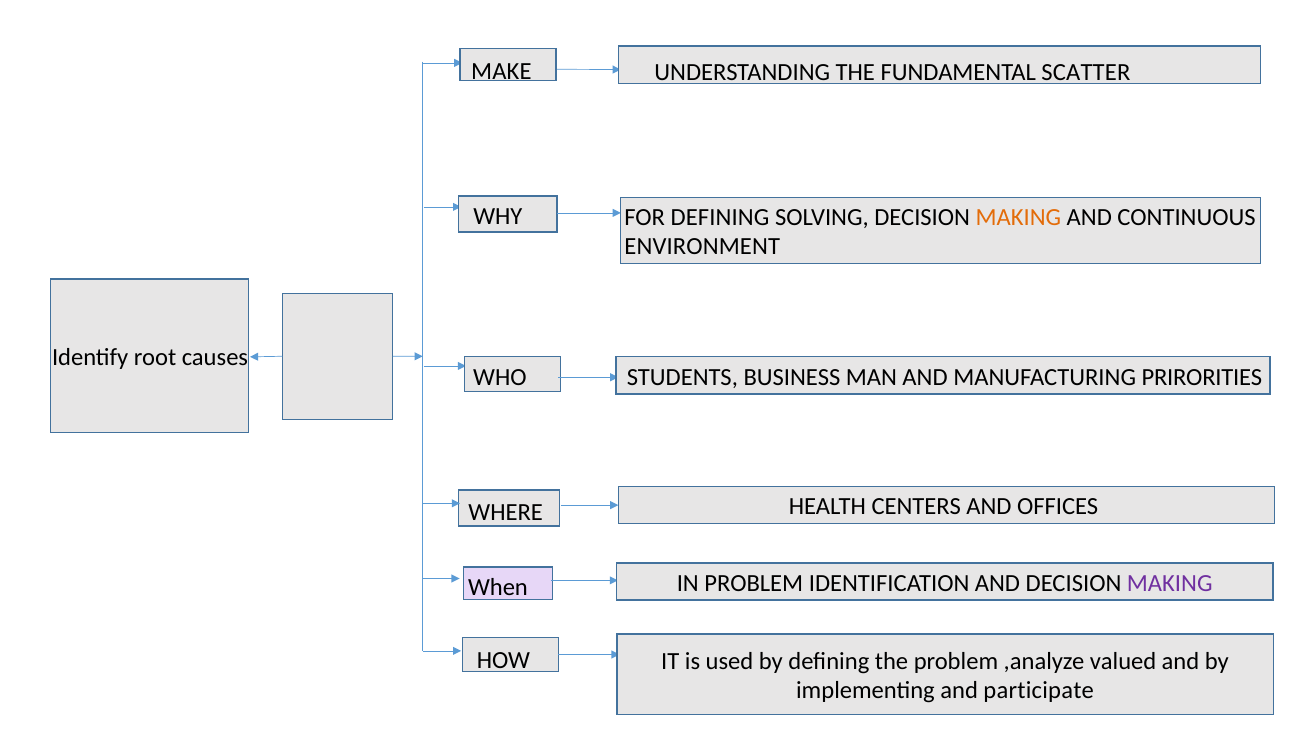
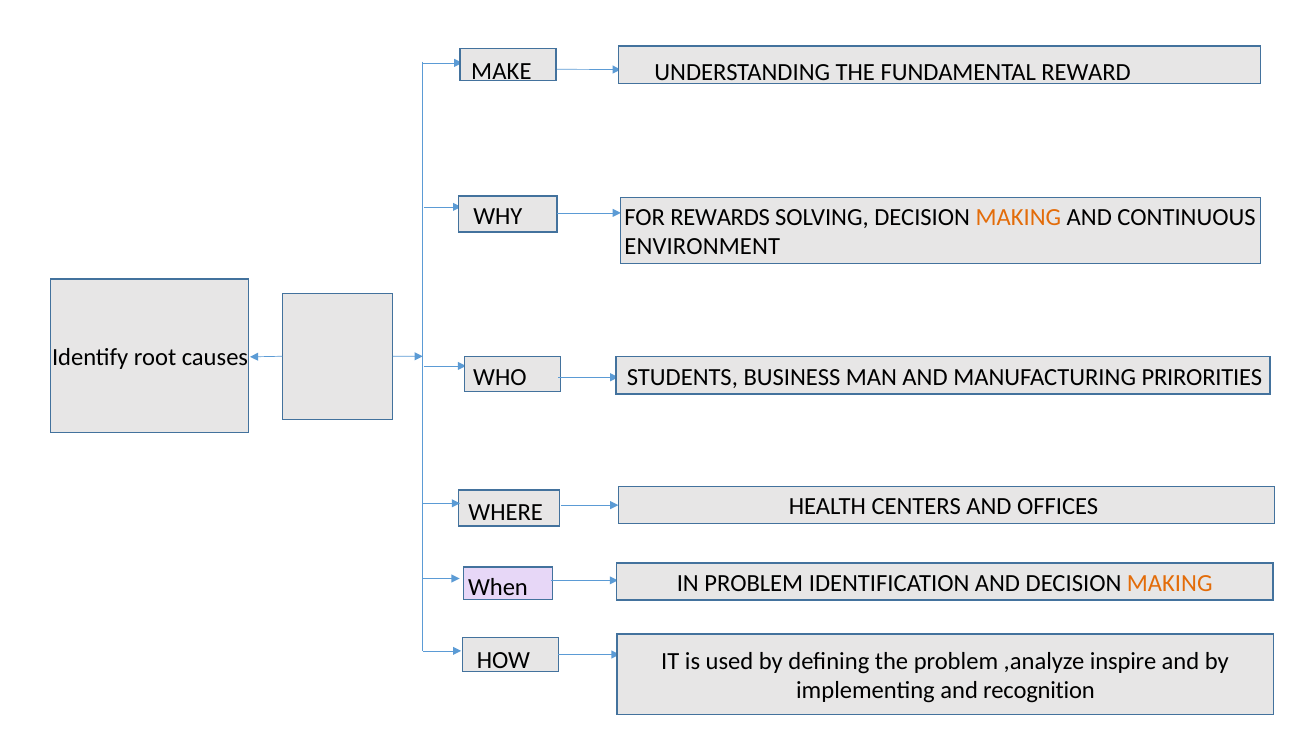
SCATTER: SCATTER -> REWARD (1086, 72)
FOR DEFINING: DEFINING -> REWARDS (720, 217)
MAKING colour: purple -> orange (1170, 583)
valued: valued -> inspire (1123, 661)
participate: participate -> recognition (1039, 691)
